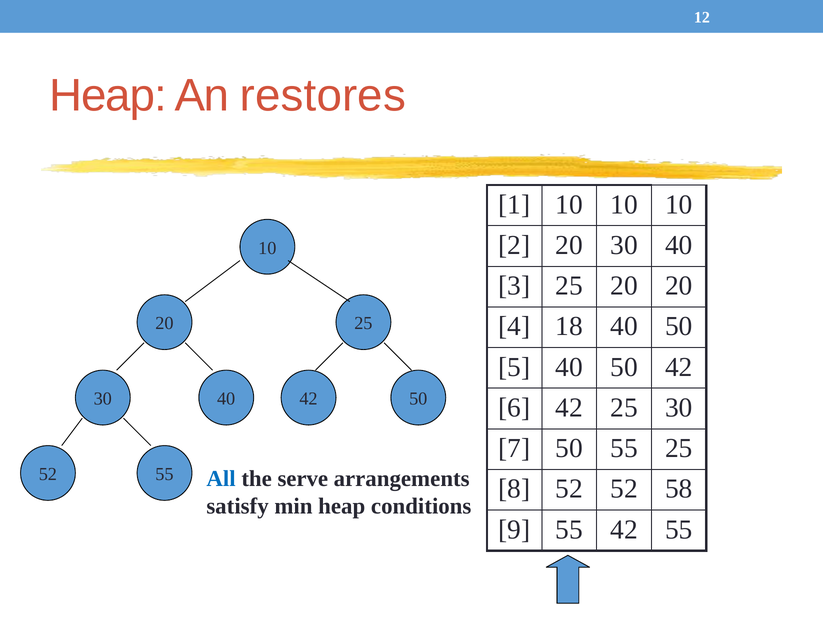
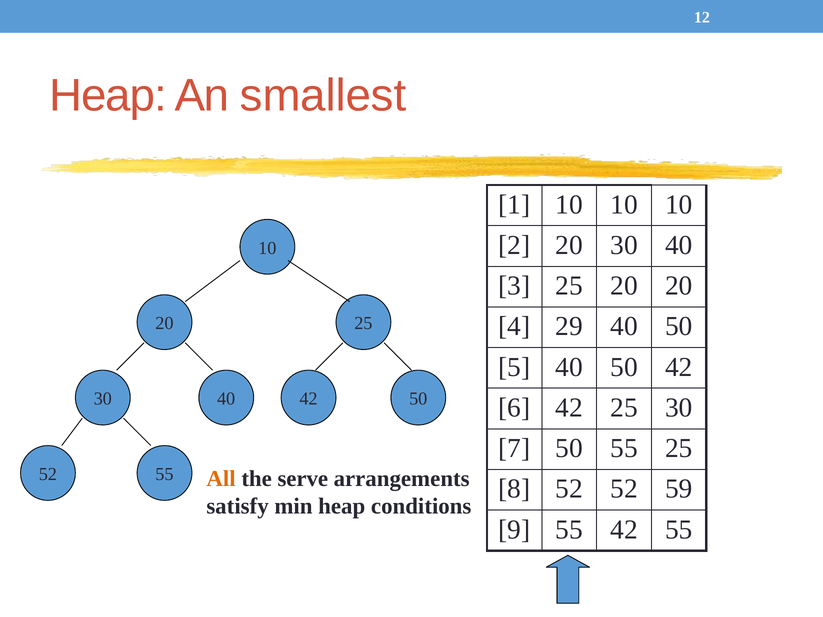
restores: restores -> smallest (323, 96)
18: 18 -> 29 (569, 326)
All colour: blue -> orange (221, 479)
58: 58 -> 59 (679, 489)
